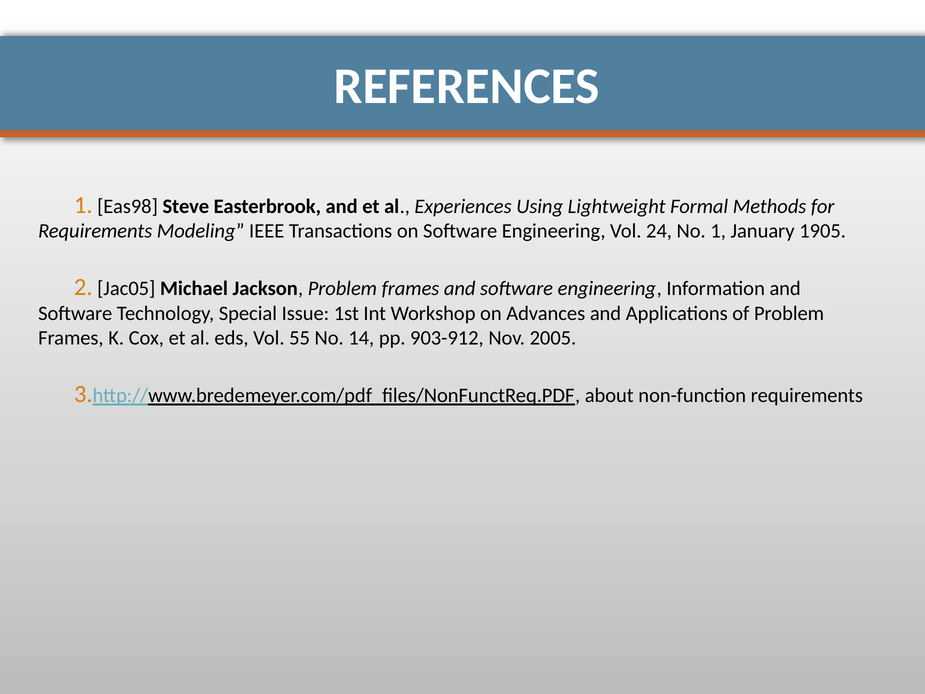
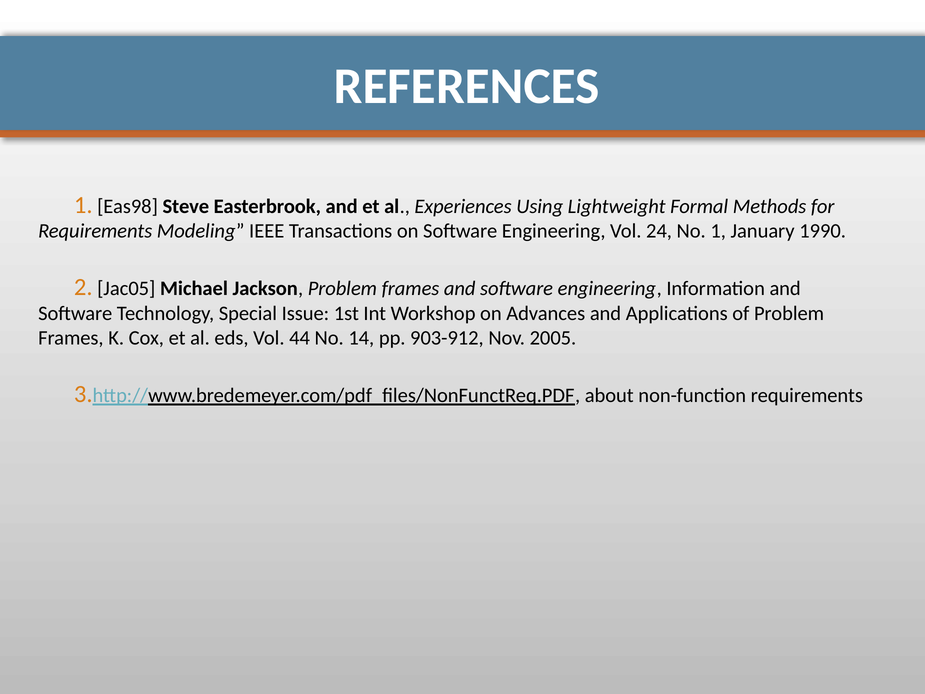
1905: 1905 -> 1990 (823, 231)
55: 55 -> 44 (300, 338)
